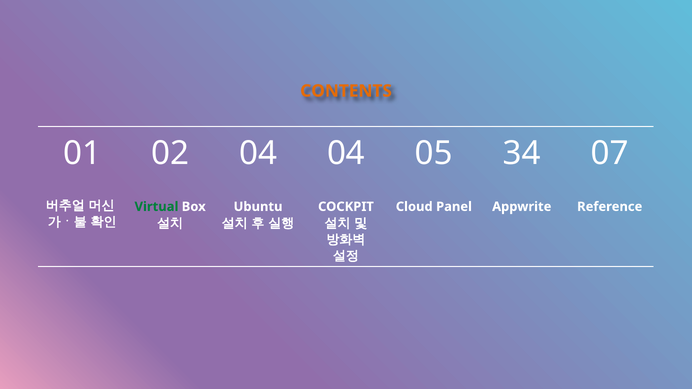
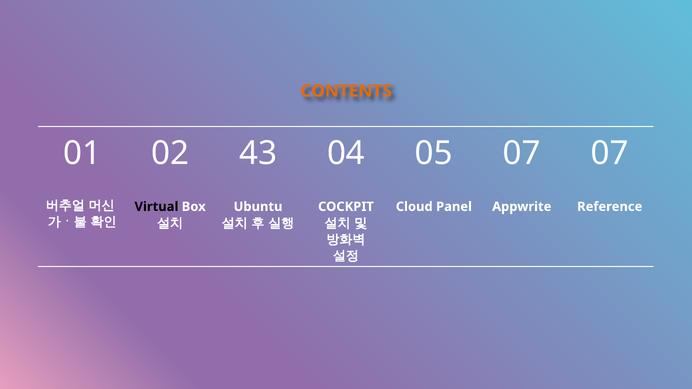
02 04: 04 -> 43 (258, 154)
05 34: 34 -> 07 (522, 154)
Virtual colour: green -> black (156, 207)
